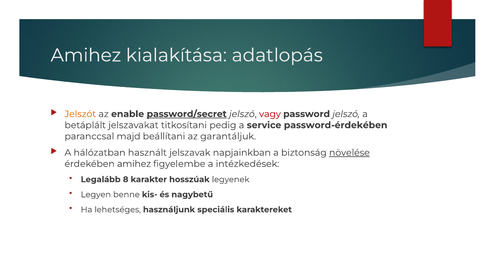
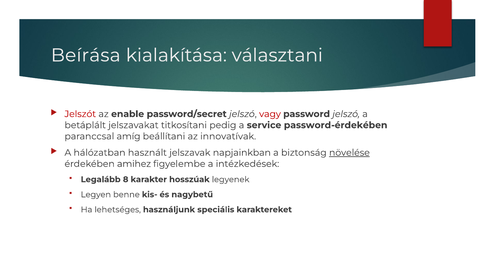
Amihez: Amihez -> Beírása (86, 55)
adatlopás: adatlopás -> választani (277, 55)
Jelszót colour: orange -> red (80, 114)
password/secret underline: present -> none (187, 114)
majd: majd -> amíg (129, 136)
garantáljuk: garantáljuk -> innovatívak (228, 136)
